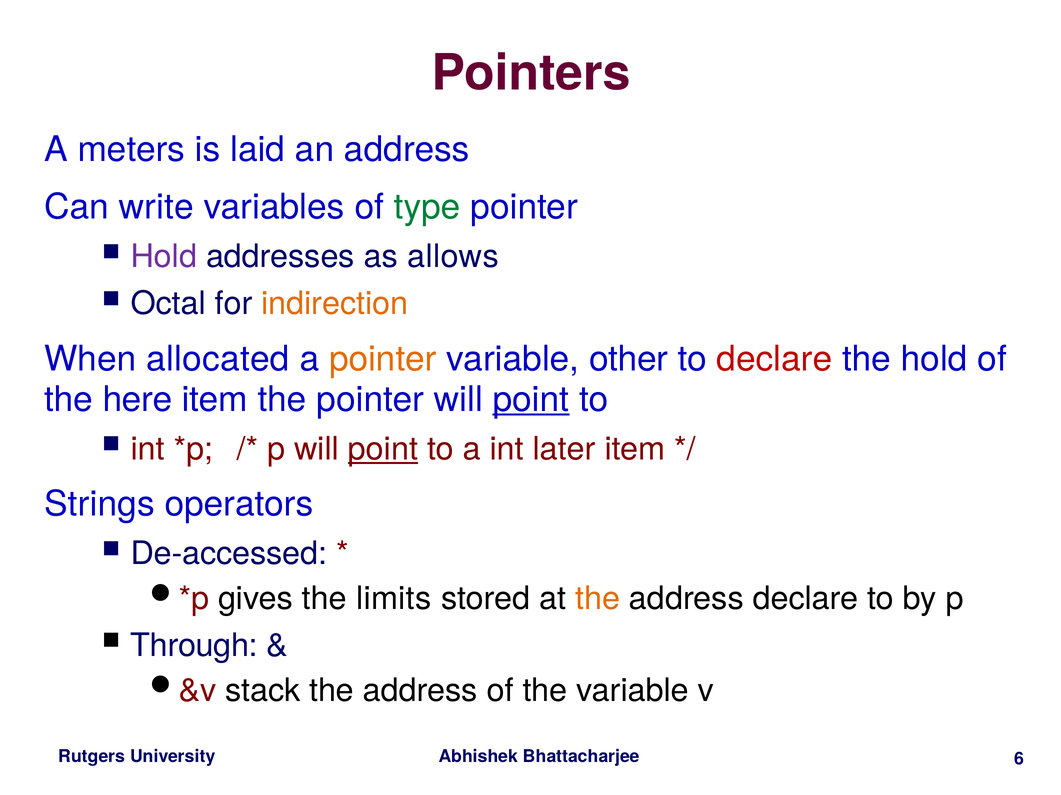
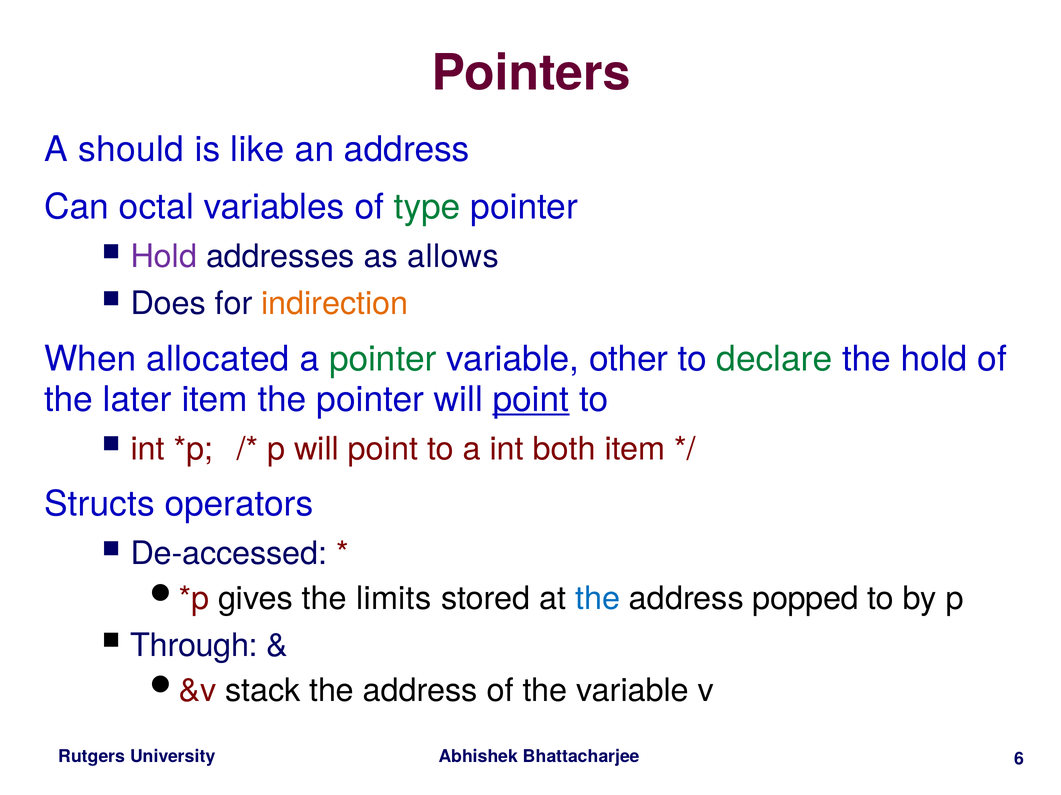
meters: meters -> should (131, 149)
laid: laid -> like (258, 149)
write: write -> octal (156, 207)
Octal: Octal -> Does (168, 304)
pointer colour: orange -> green (383, 359)
declare colour: red -> green (774, 359)
here: here -> later (137, 400)
point underline: present -> none (383, 449)
later: later -> both (564, 449)
Strings: Strings -> Structs (99, 505)
the colour: orange -> blue (598, 599)
address declare: declare -> popped (806, 599)
